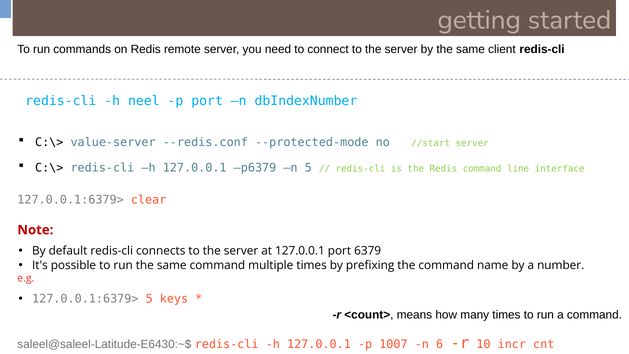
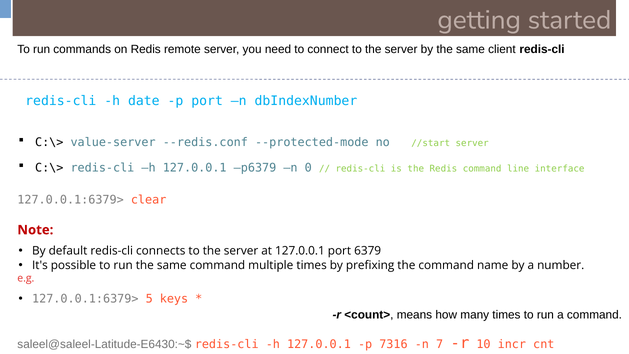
neel: neel -> date (144, 101)
n 5: 5 -> 0 (308, 168)
1007: 1007 -> 7316 (393, 344)
6: 6 -> 7 (440, 344)
